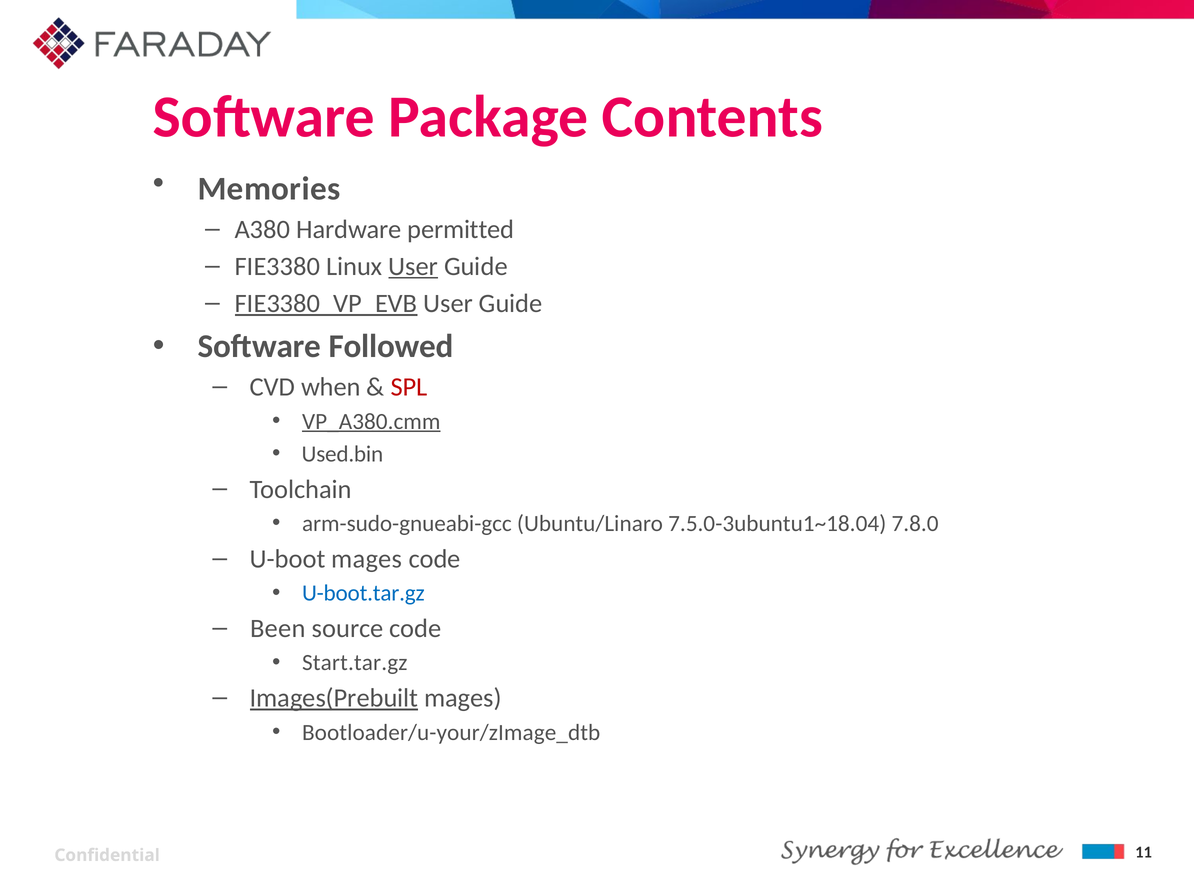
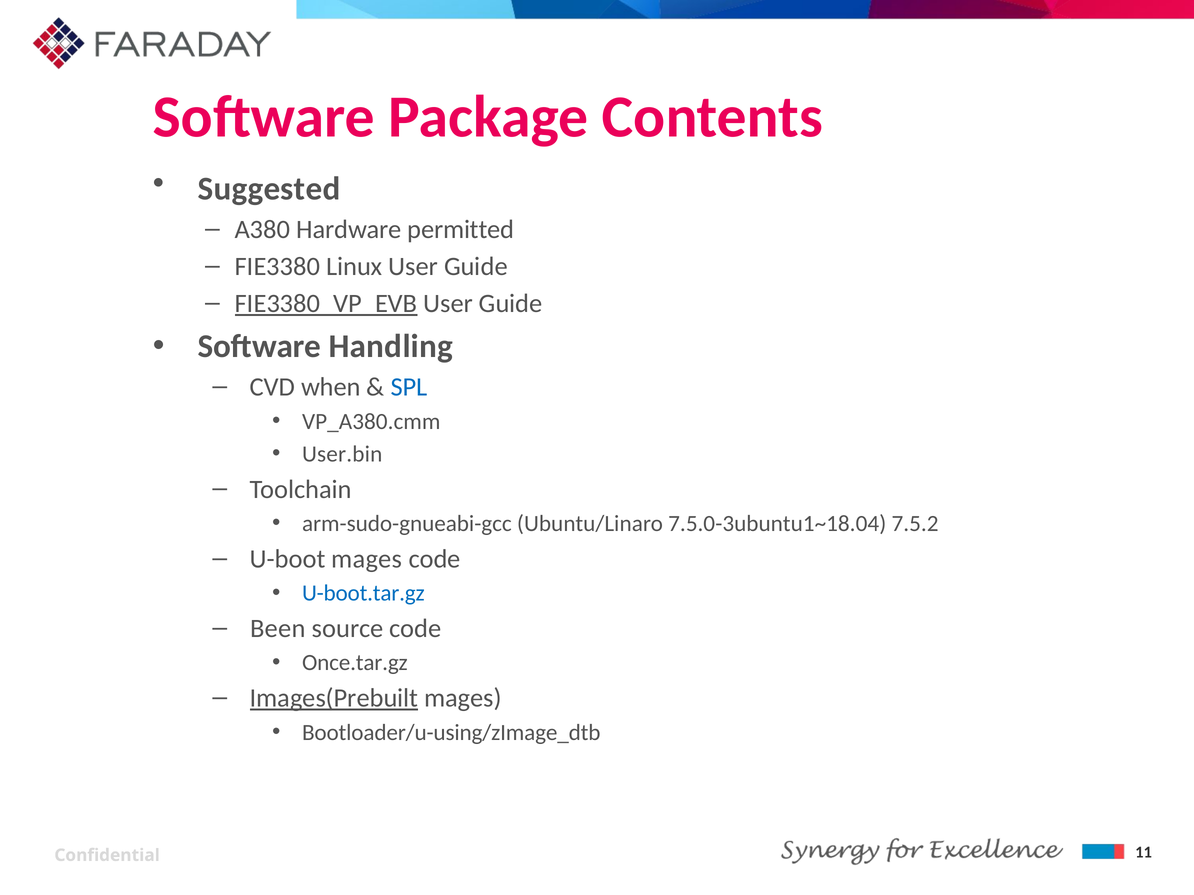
Memories: Memories -> Suggested (269, 189)
User underline: present -> none (413, 267)
Followed: Followed -> Handling (391, 347)
SPL colour: red -> blue (409, 387)
VP_A380.cmm underline: present -> none (371, 422)
Used.bin: Used.bin -> User.bin (342, 454)
7.8.0: 7.8.0 -> 7.5.2 (915, 524)
Start.tar.gz: Start.tar.gz -> Once.tar.gz (355, 663)
Bootloader/u-your/zImage_dtb: Bootloader/u-your/zImage_dtb -> Bootloader/u-using/zImage_dtb (451, 733)
